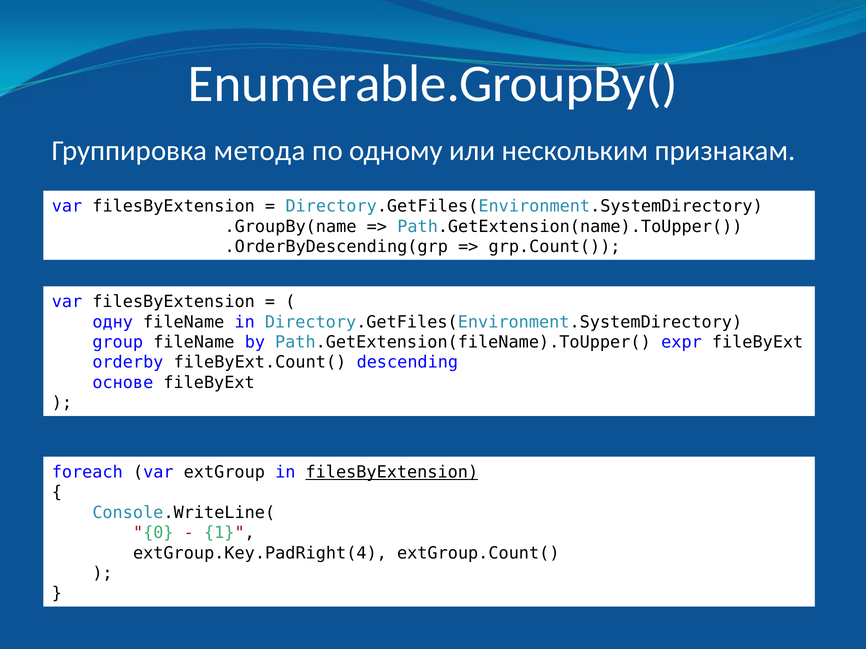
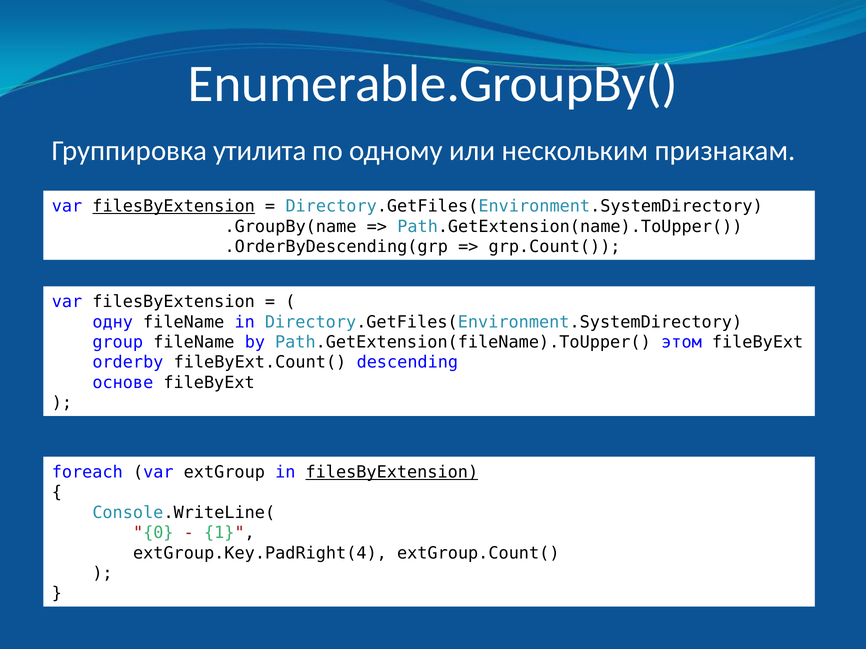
метода: метода -> утилита (260, 151)
filesByExtension underline: none -> present (174, 206)
expr: expr -> этом (682, 342)
